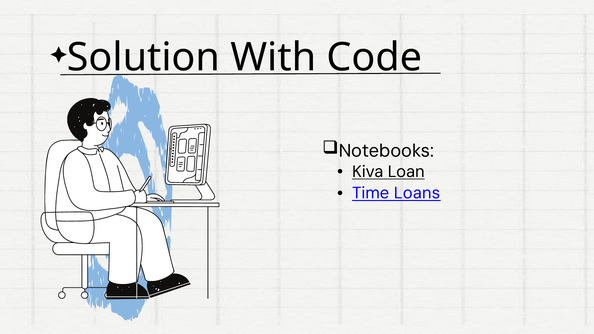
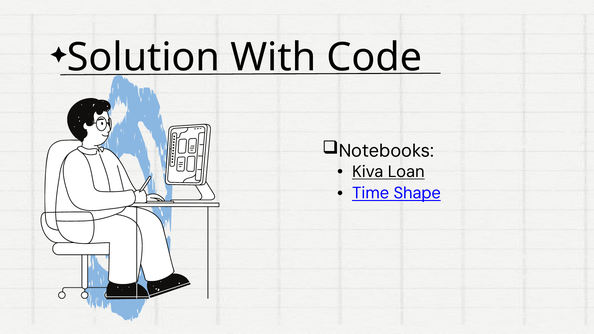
Loans: Loans -> Shape (417, 193)
